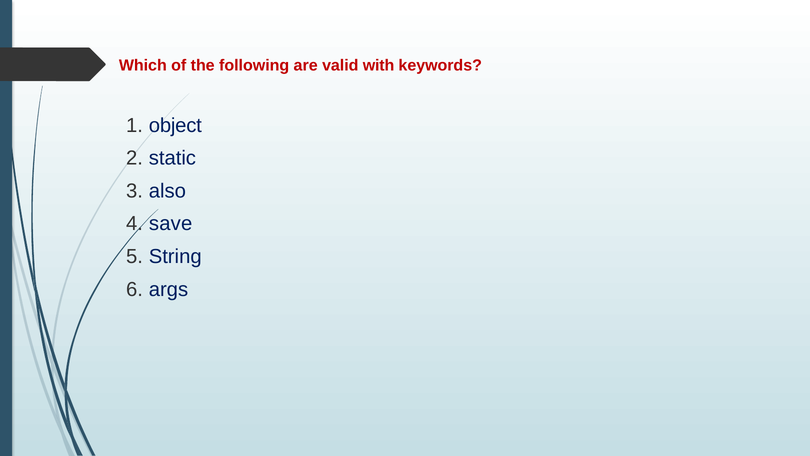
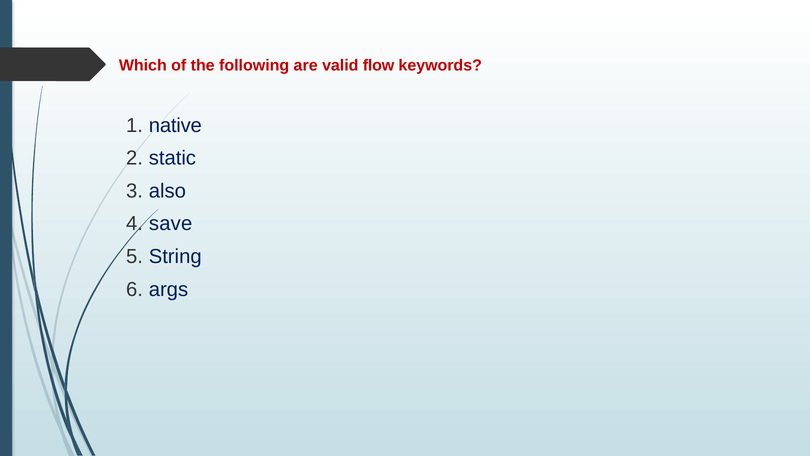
with: with -> flow (379, 66)
object: object -> native (175, 125)
